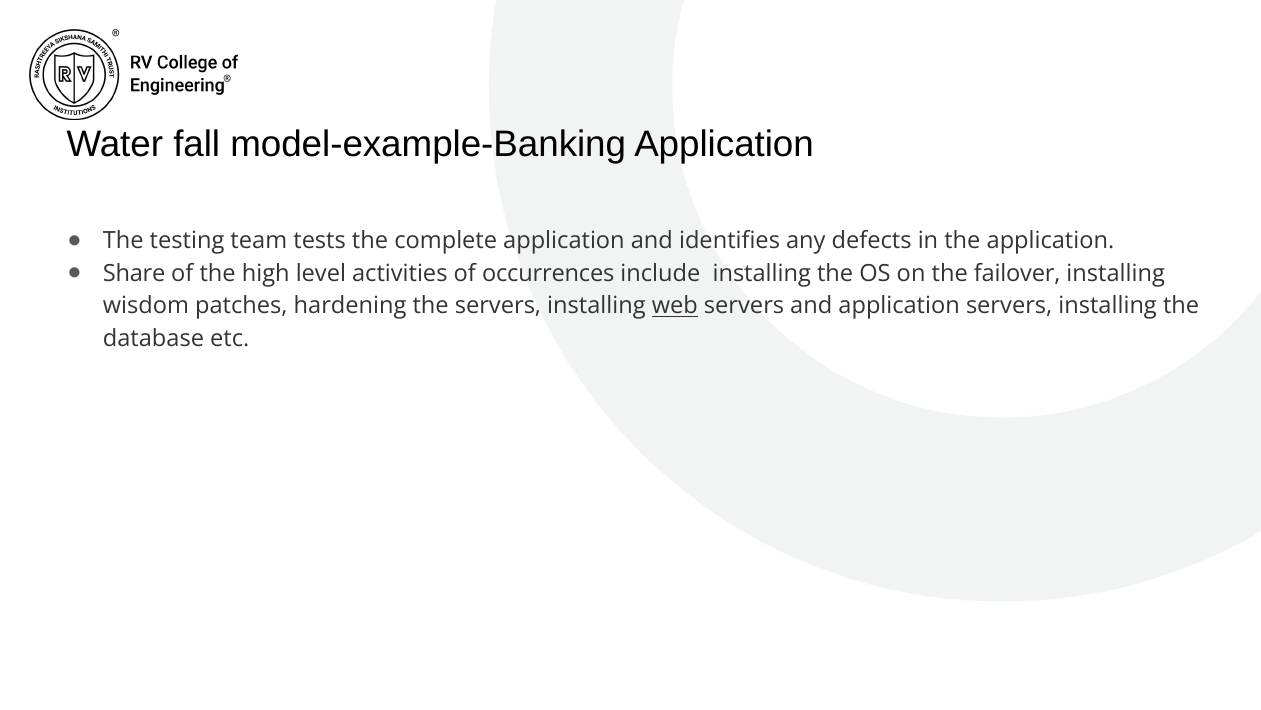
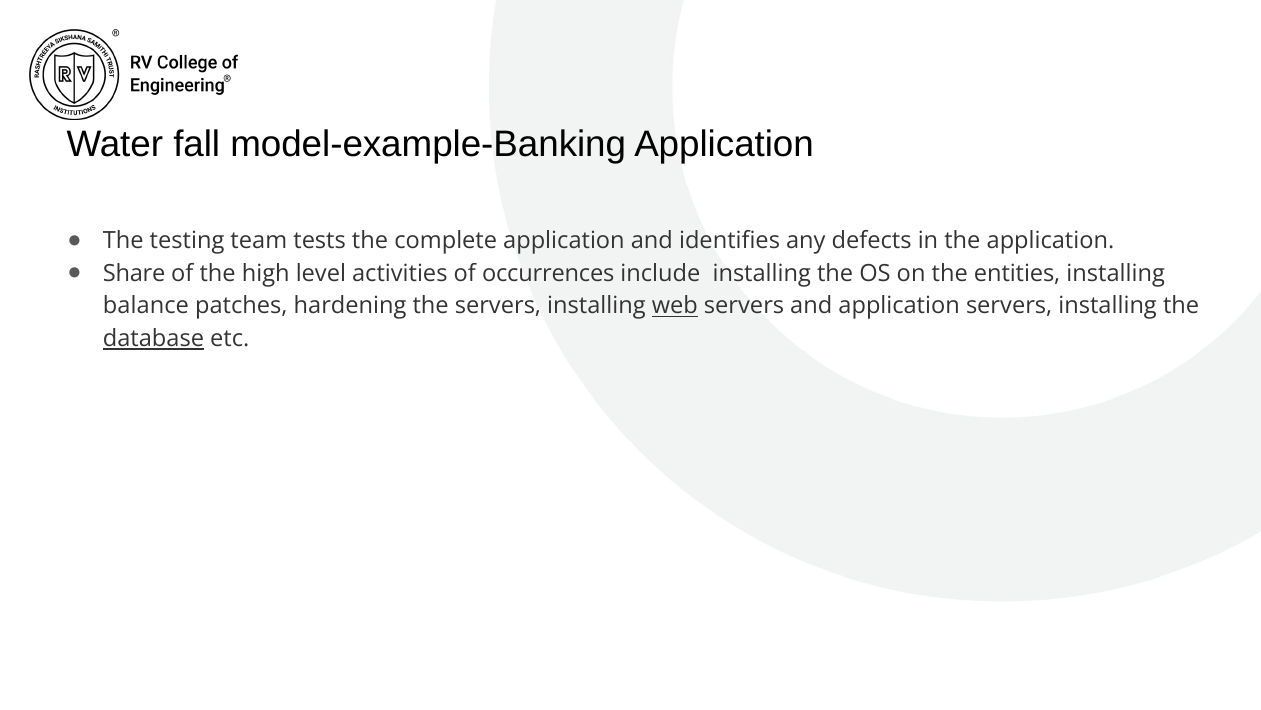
failover: failover -> entities (1017, 273)
wisdom: wisdom -> balance (146, 306)
database underline: none -> present (153, 338)
